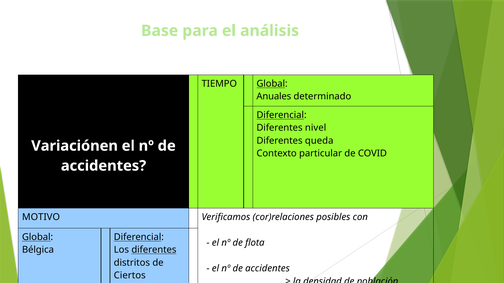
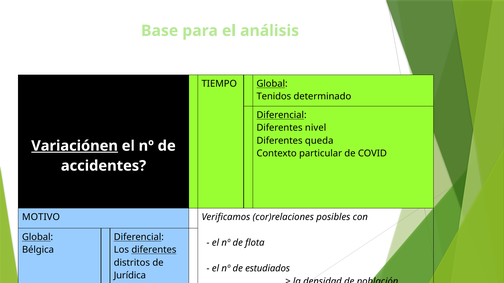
Anuales: Anuales -> Tenidos (274, 97)
Variaciónen underline: none -> present (75, 146)
accidentes: accidentes -> estudiados (268, 269)
Ciertos: Ciertos -> Jurídica (130, 276)
